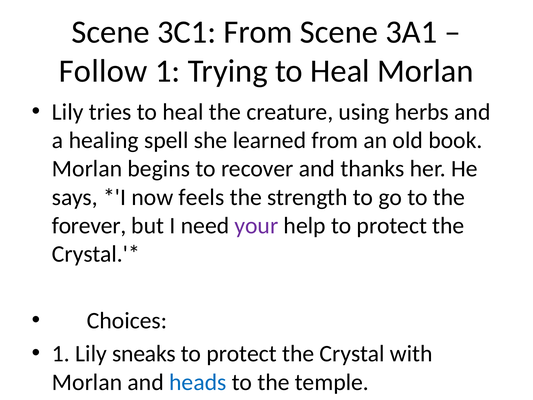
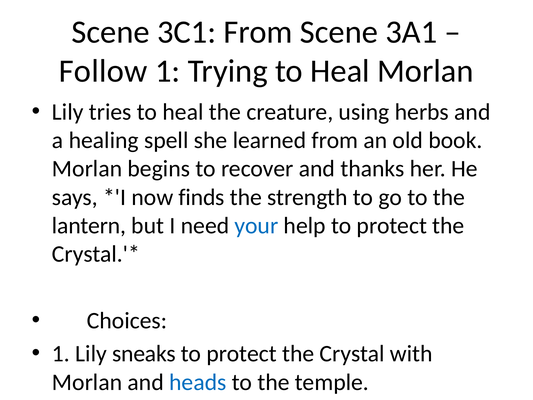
now feels: feels -> finds (202, 197)
forever: forever -> lantern (89, 226)
your colour: purple -> blue (256, 226)
